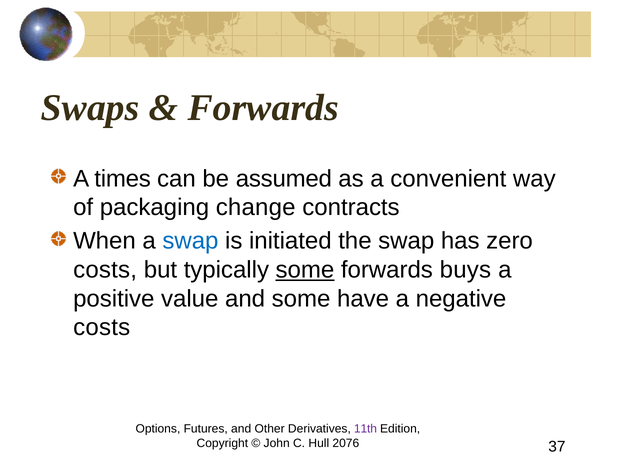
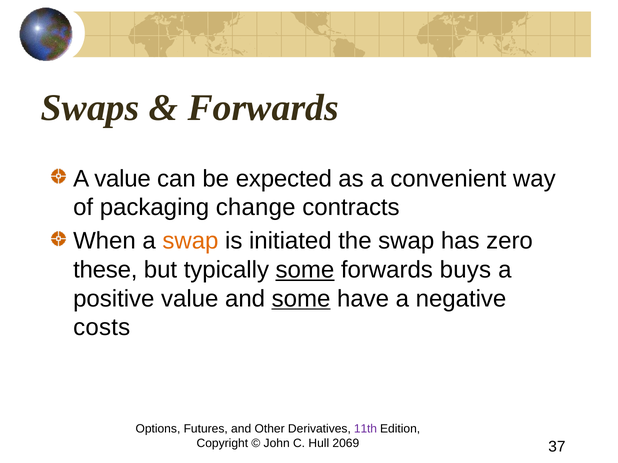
A times: times -> value (123, 179)
assumed: assumed -> expected (284, 179)
swap colour: blue -> orange (190, 241)
costs: costs -> these (105, 270)
some underline: none -> present (301, 299)
2076: 2076 -> 2069 (346, 444)
